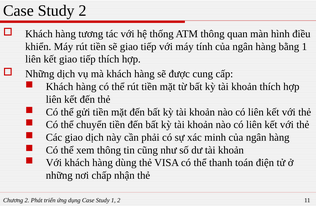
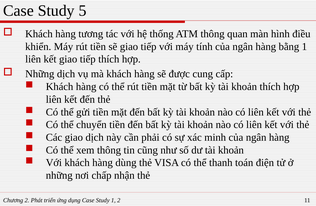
Study 2: 2 -> 5 (83, 11)
